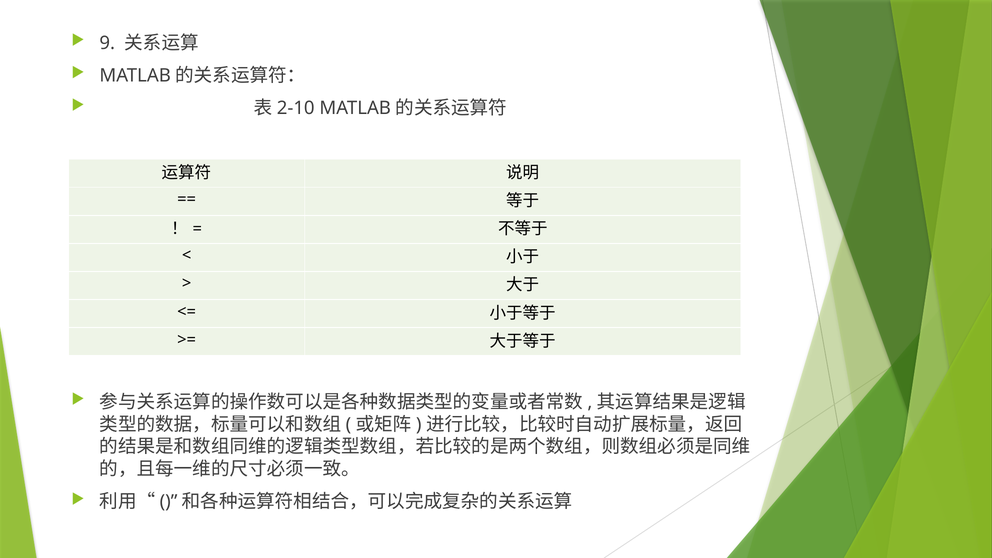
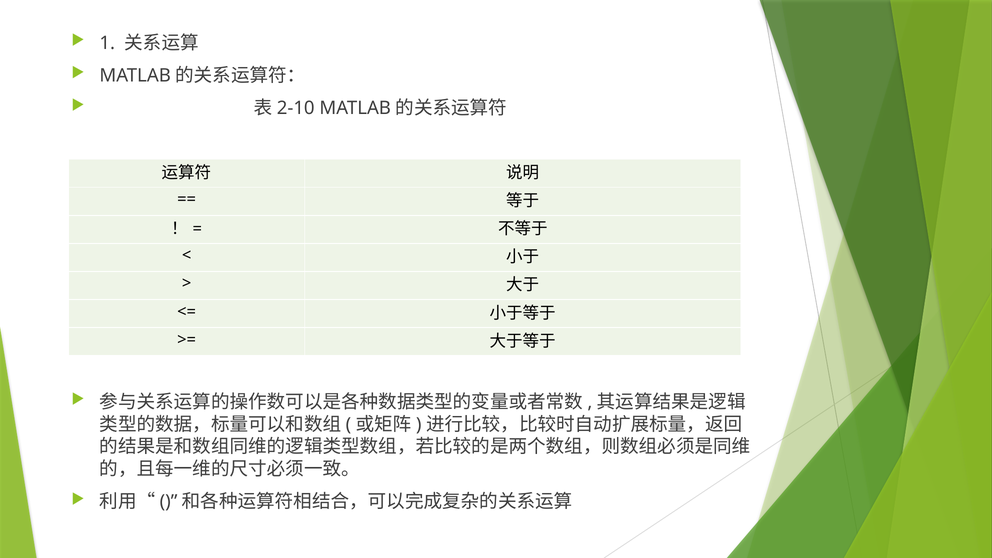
9: 9 -> 1 (107, 43)
